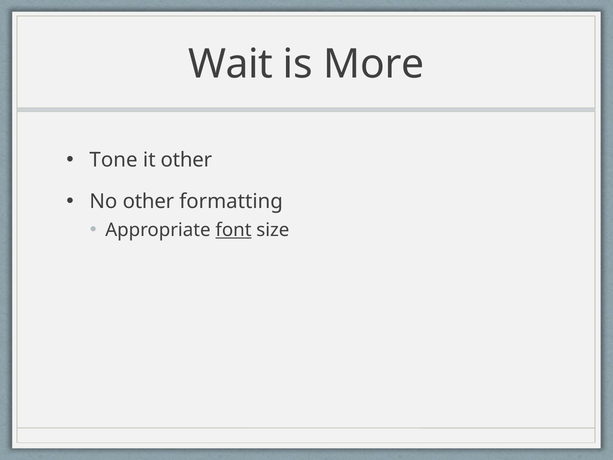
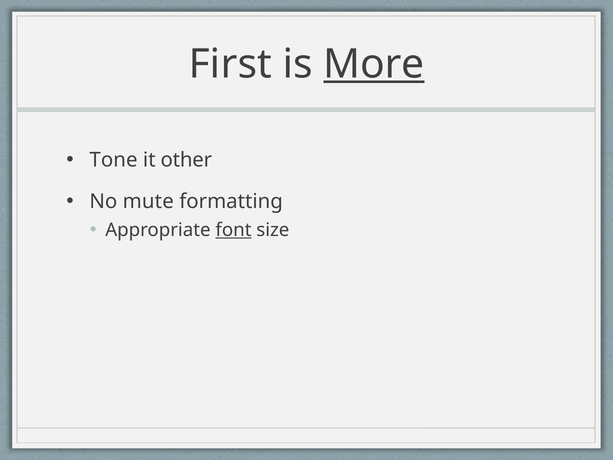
Wait: Wait -> First (230, 64)
More underline: none -> present (374, 64)
No other: other -> mute (148, 201)
